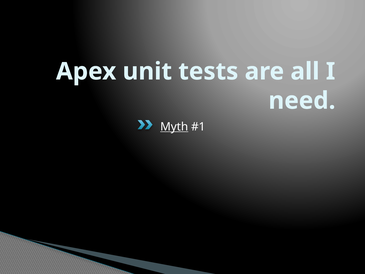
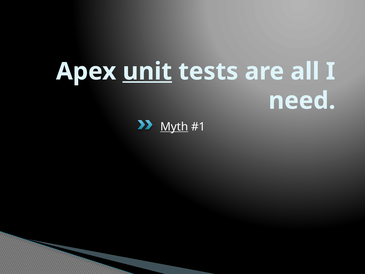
unit underline: none -> present (147, 71)
